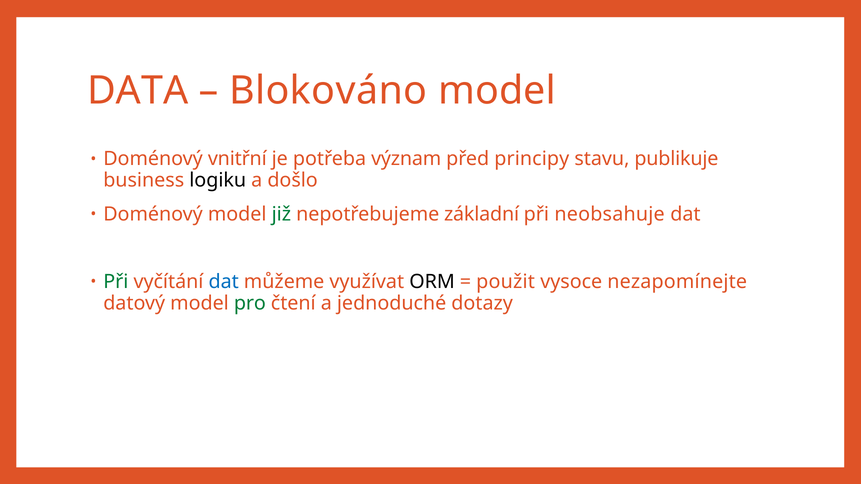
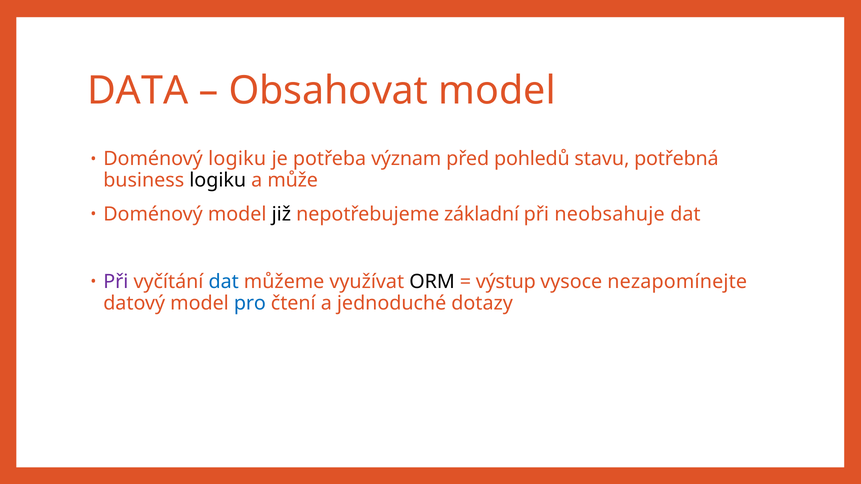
Blokováno: Blokováno -> Obsahovat (328, 91)
Doménový vnitřní: vnitřní -> logiku (237, 159)
principy: principy -> pohledů (532, 159)
publikuje: publikuje -> potřebná (676, 159)
došlo: došlo -> může (293, 180)
již colour: green -> black (281, 214)
Při colour: green -> purple (116, 282)
použit: použit -> výstup (506, 282)
pro colour: green -> blue (250, 303)
